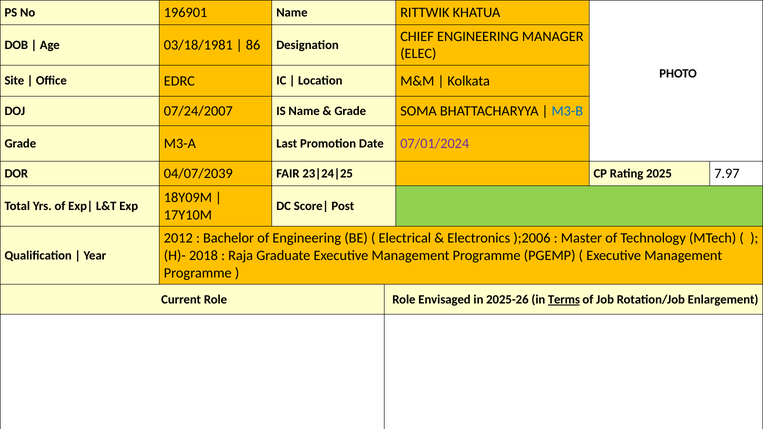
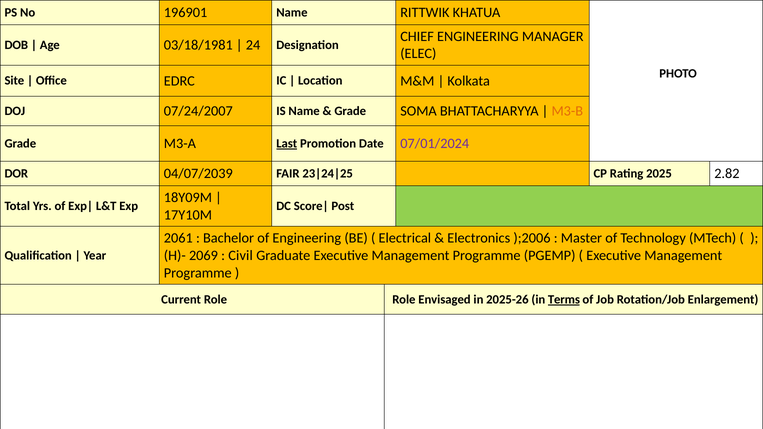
86: 86 -> 24 (253, 45)
M3-B colour: blue -> orange (567, 111)
Last underline: none -> present (287, 144)
7.97: 7.97 -> 2.82 (727, 174)
2012: 2012 -> 2061 (178, 238)
2018: 2018 -> 2069 (203, 256)
Raja: Raja -> Civil (241, 256)
